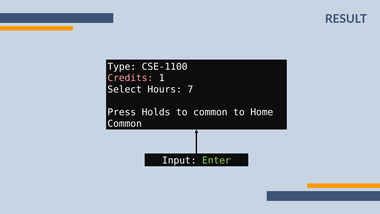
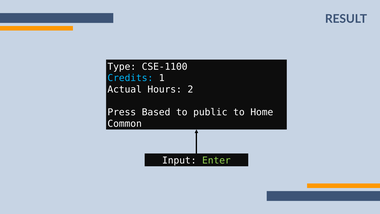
Credits colour: pink -> light blue (130, 78)
Select: Select -> Actual (125, 89)
7: 7 -> 2 (190, 89)
Holds: Holds -> Based (156, 112)
to common: common -> public (210, 112)
